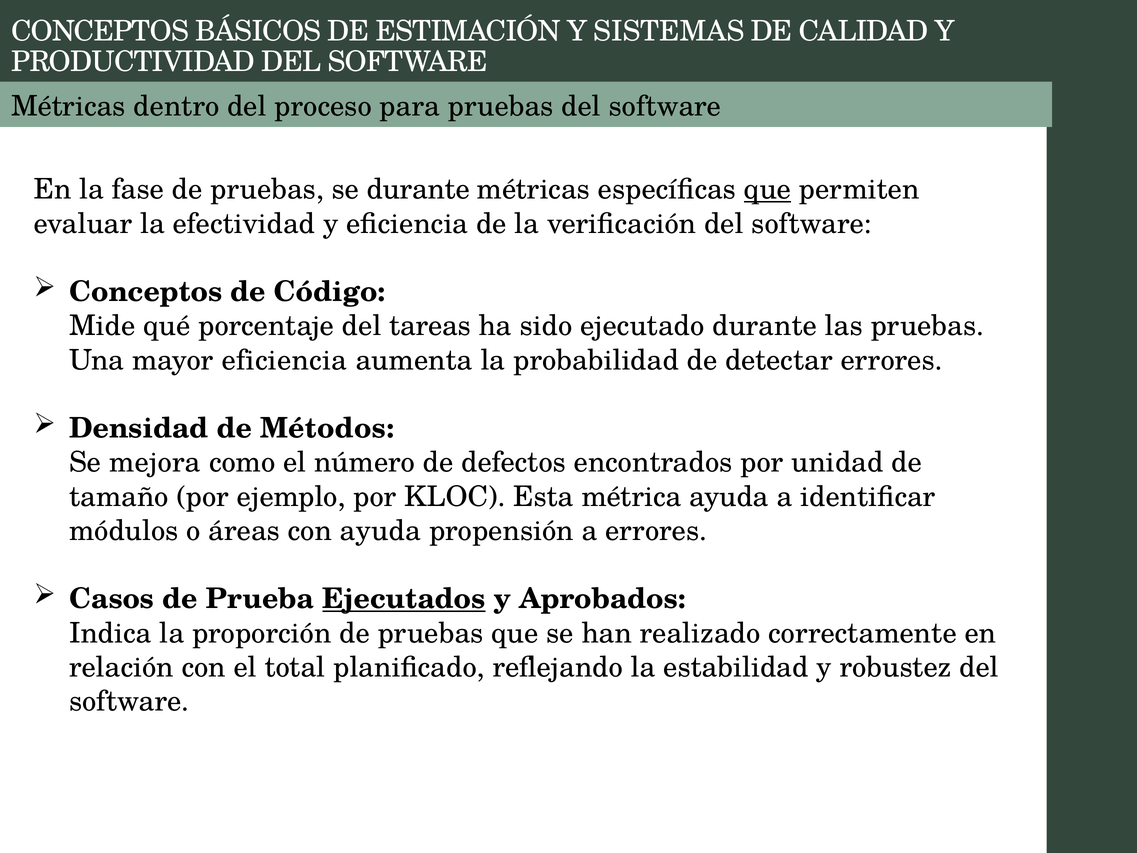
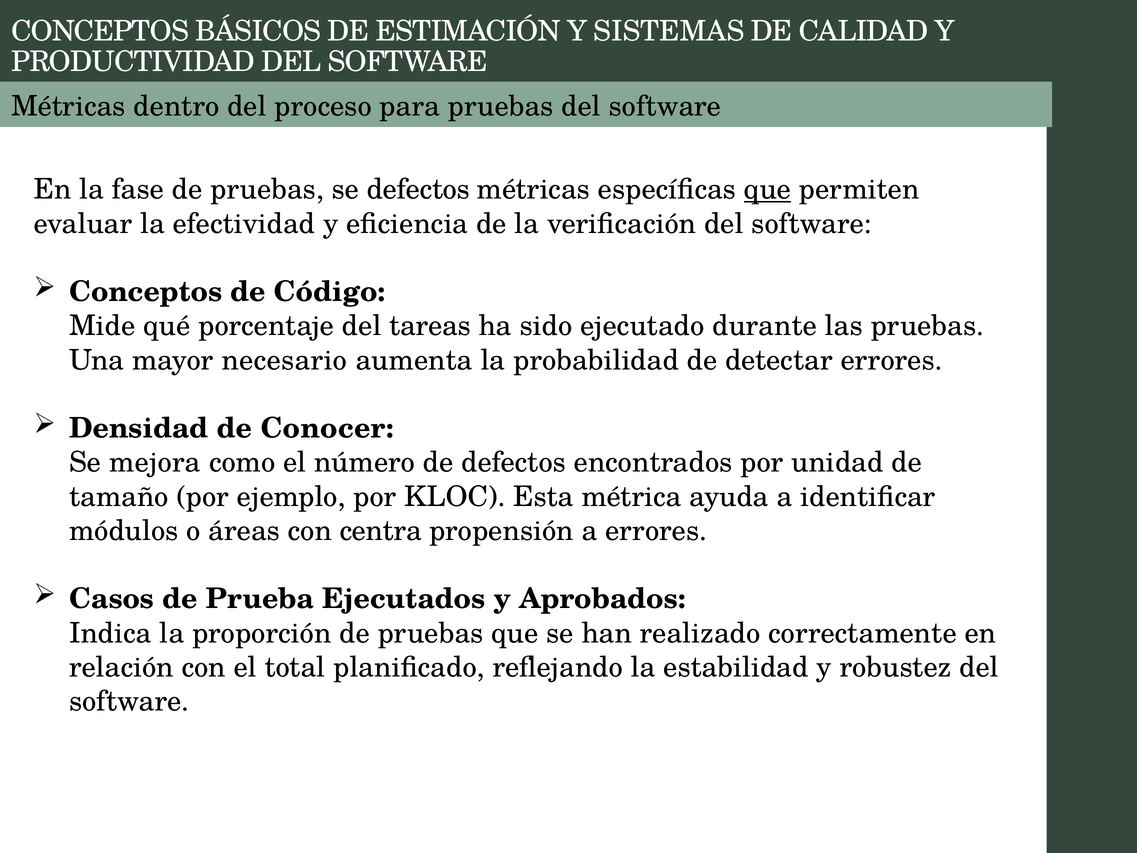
se durante: durante -> defectos (418, 190)
mayor eficiencia: eficiencia -> necesario (284, 360)
Métodos: Métodos -> Conocer (327, 428)
con ayuda: ayuda -> centra (381, 531)
Ejecutados underline: present -> none (404, 599)
